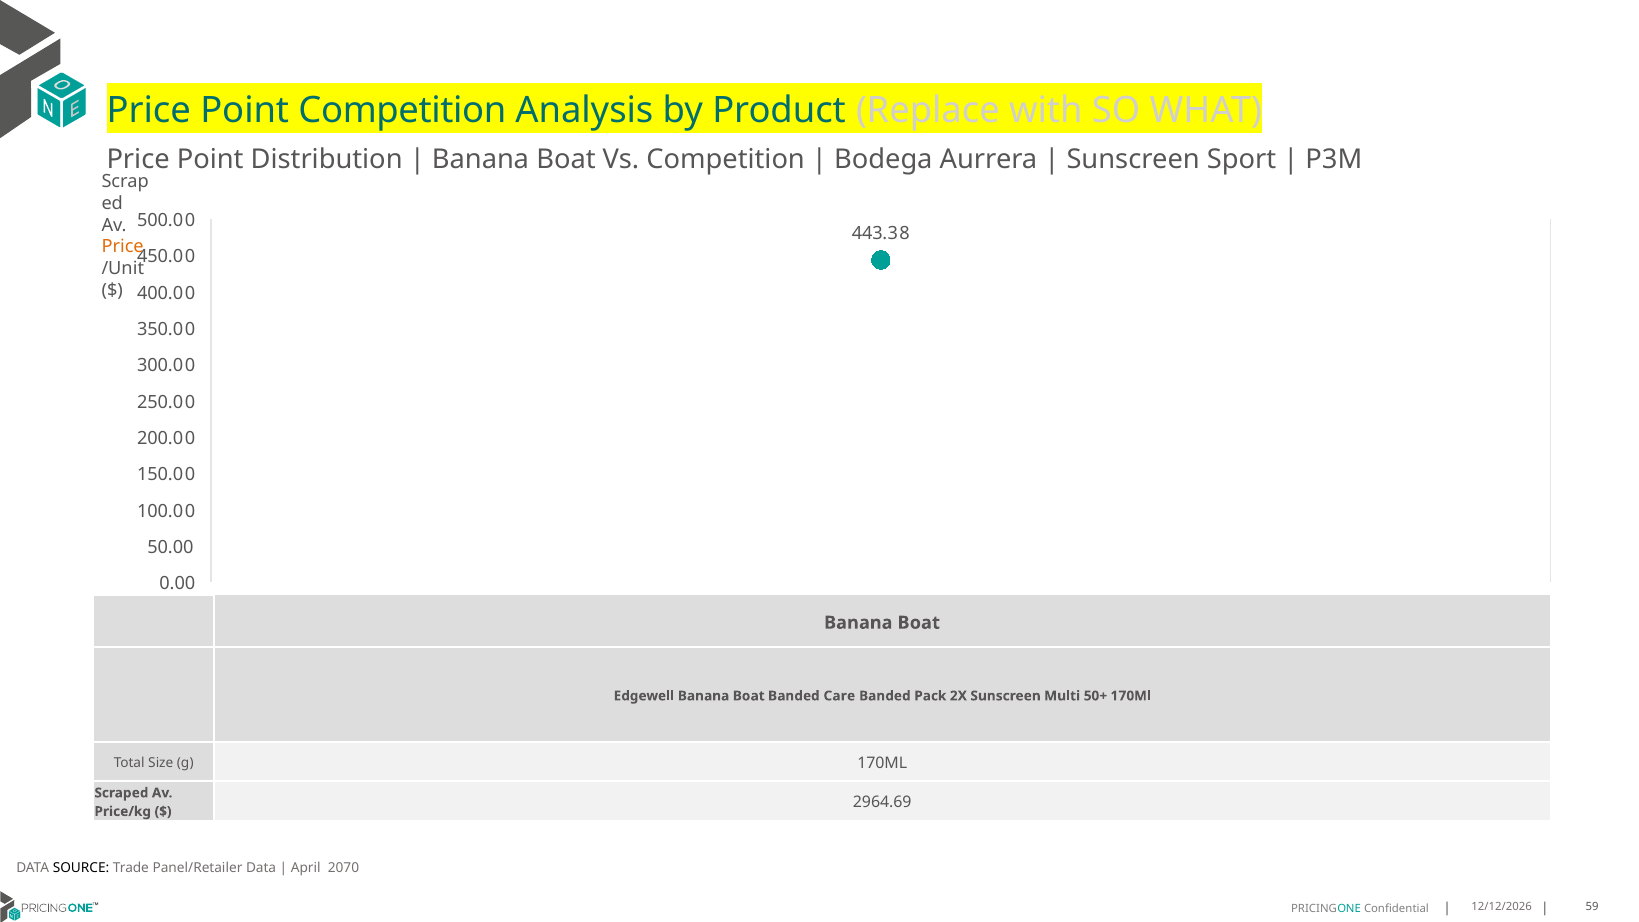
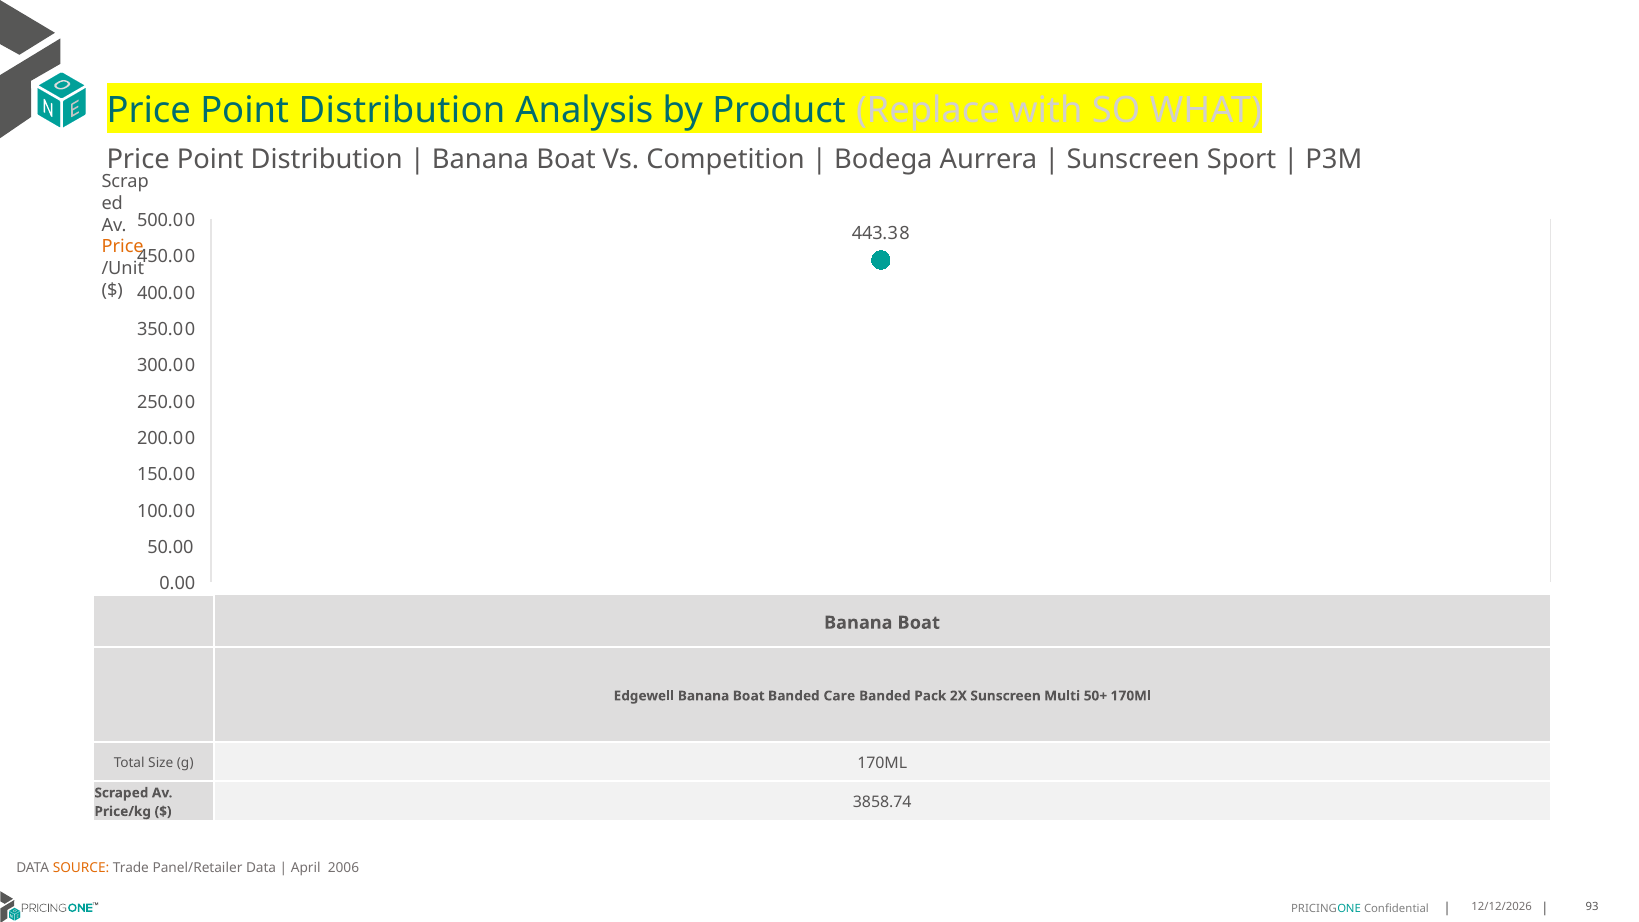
Competition: Competition -> Distribution (402, 110)
2964.69: 2964.69 -> 3858.74 (882, 802)
SOURCE colour: black -> orange (81, 868)
2070: 2070 -> 2006 (343, 868)
59: 59 -> 93 (1592, 906)
